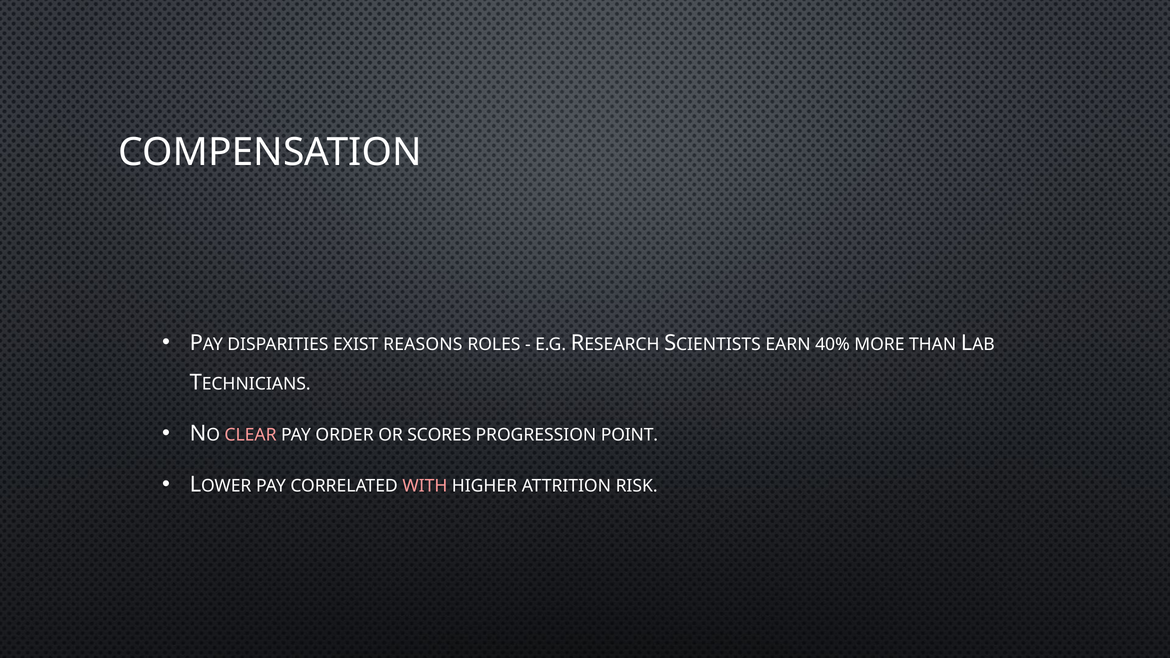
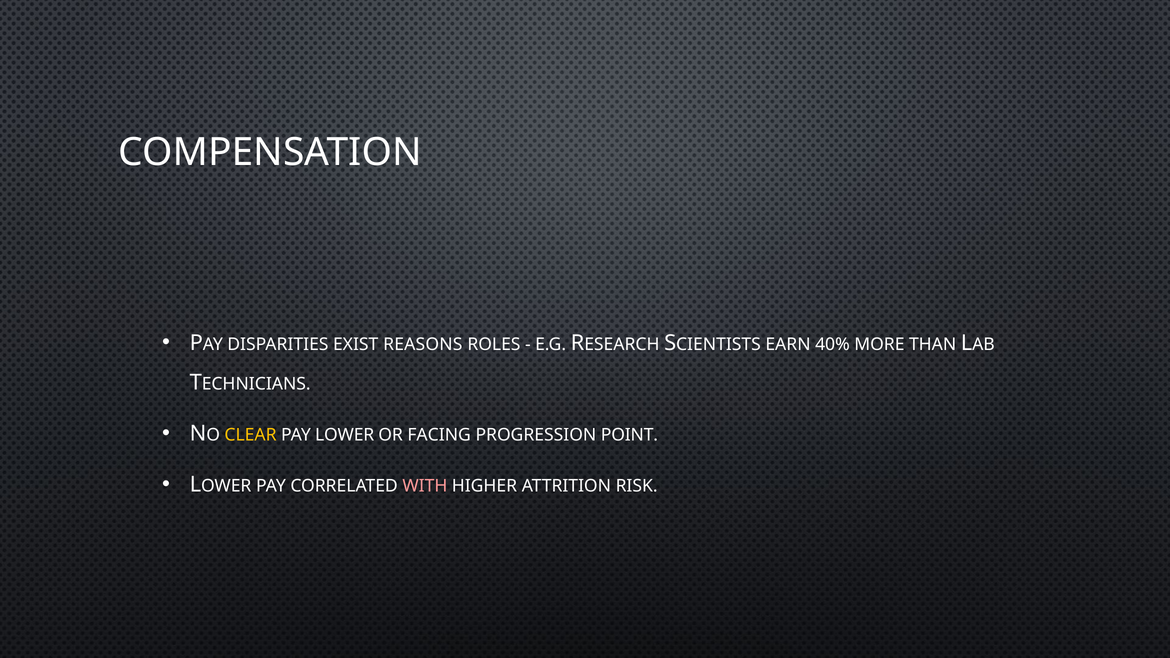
CLEAR colour: pink -> yellow (251, 435)
ORDER: ORDER -> LOWER (345, 435)
SCORES: SCORES -> FACING (439, 435)
